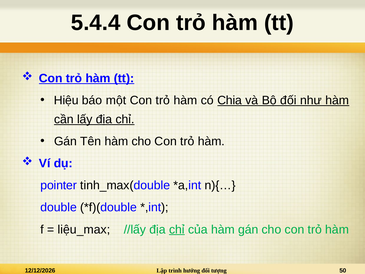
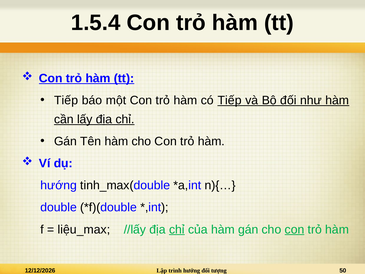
5.4.4: 5.4.4 -> 1.5.4 (96, 23)
Hiệu: Hiệu -> Tiếp (66, 100)
có Chia: Chia -> Tiếp (230, 100)
pointer: pointer -> hướng (59, 185)
con underline: none -> present (294, 229)
